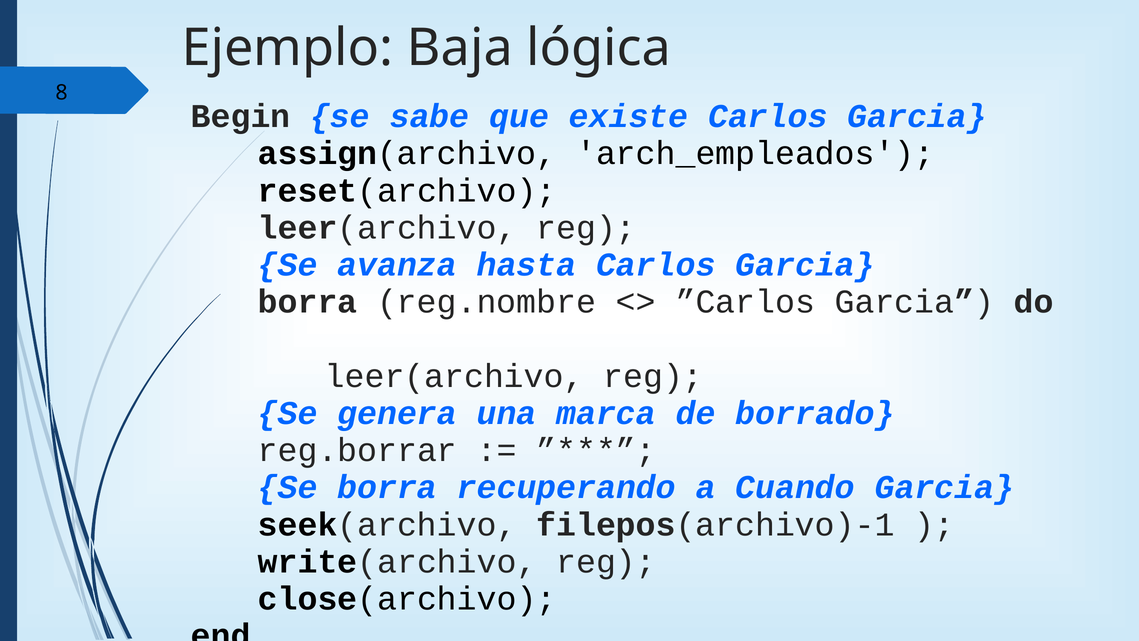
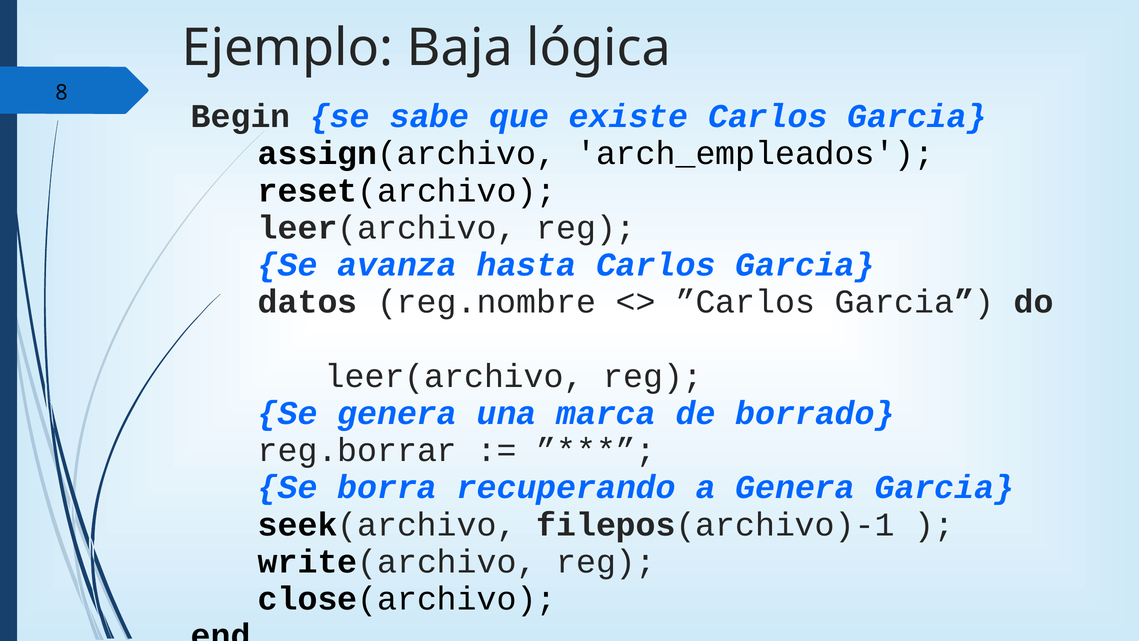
borra: borra -> datos (308, 302)
a Cuando: Cuando -> Genera (795, 487)
